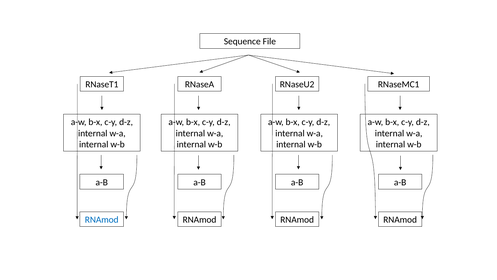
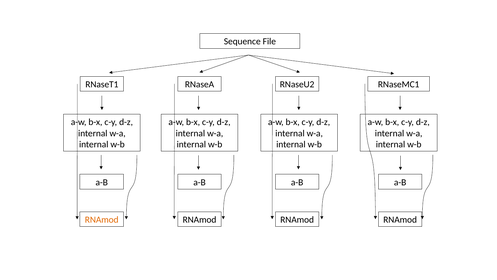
RNAmod colour: blue -> orange (102, 220)
